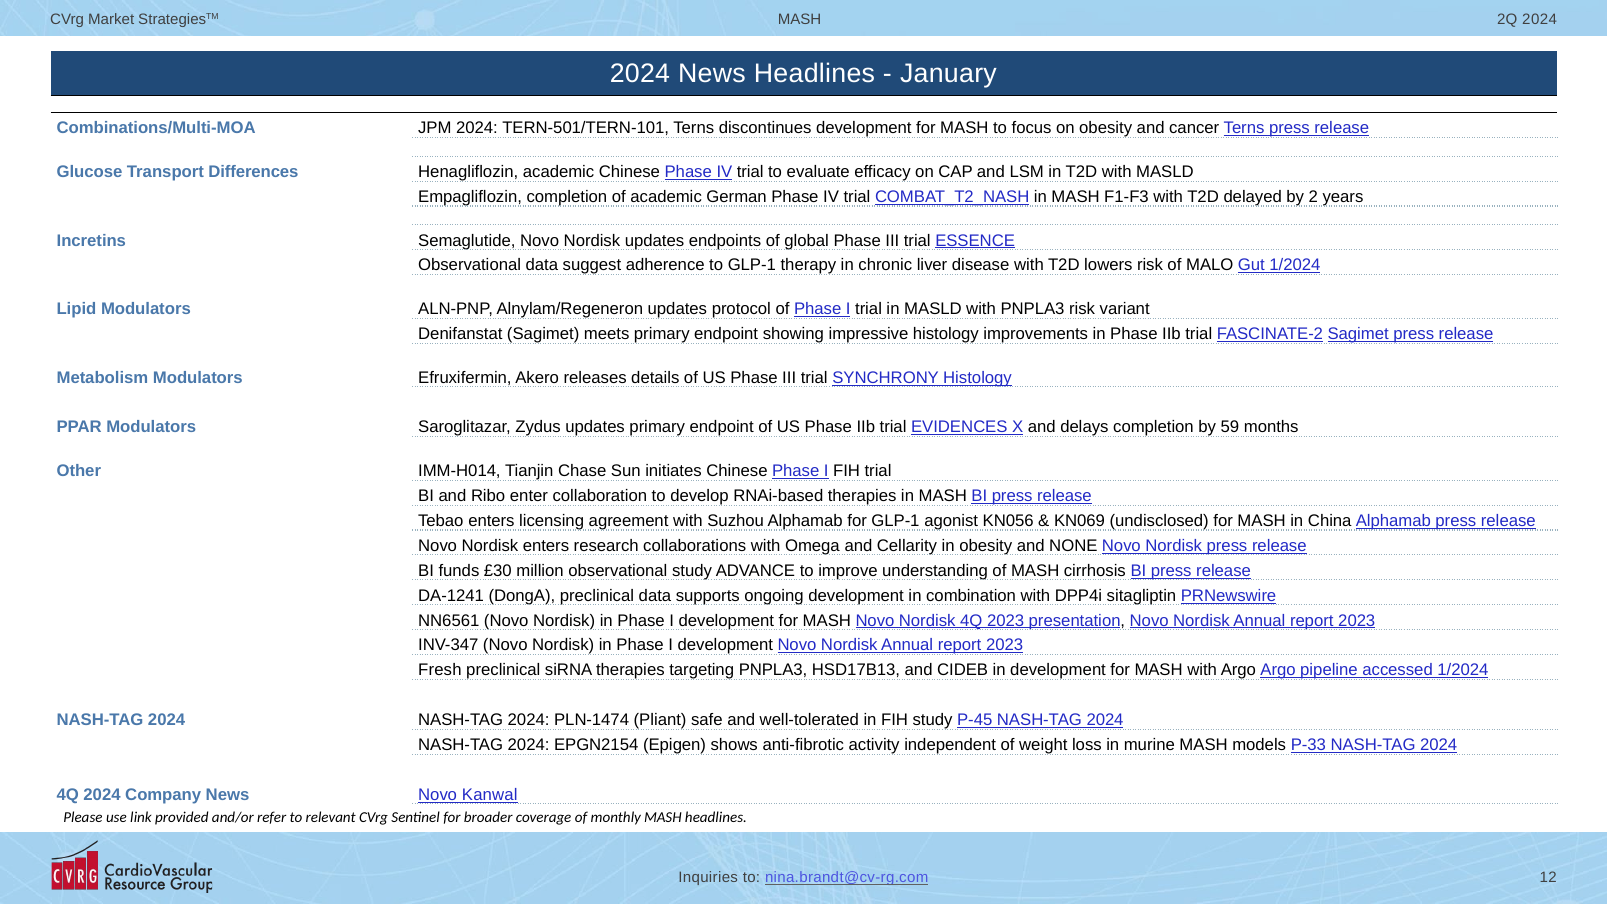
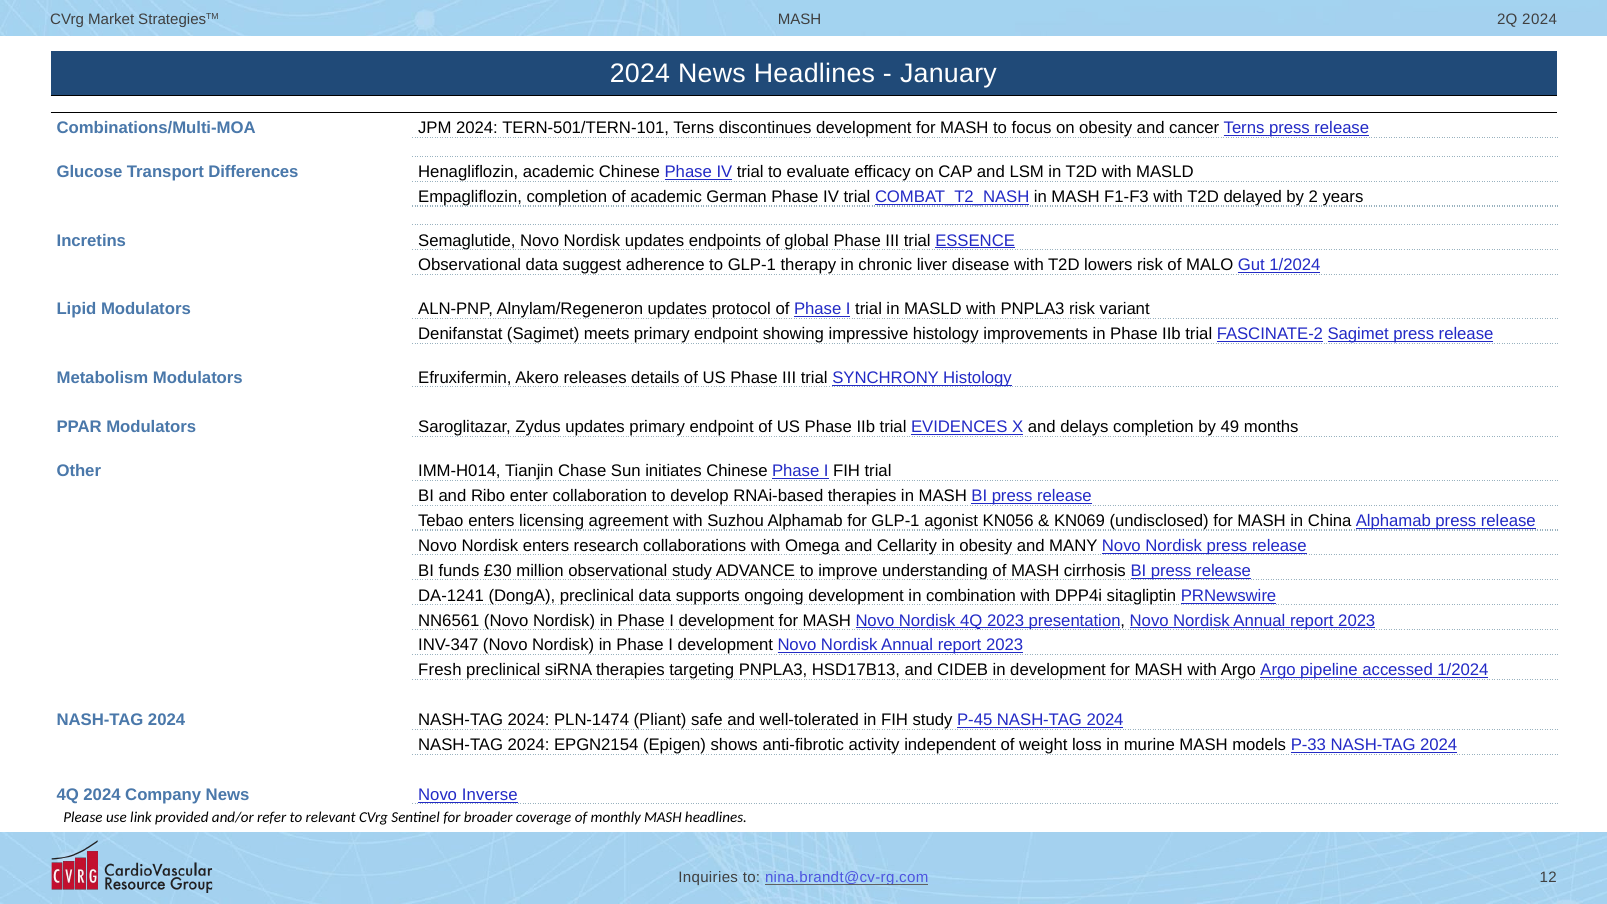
59: 59 -> 49 (1230, 427)
NONE: NONE -> MANY (1073, 546)
Kanwal: Kanwal -> Inverse (490, 795)
